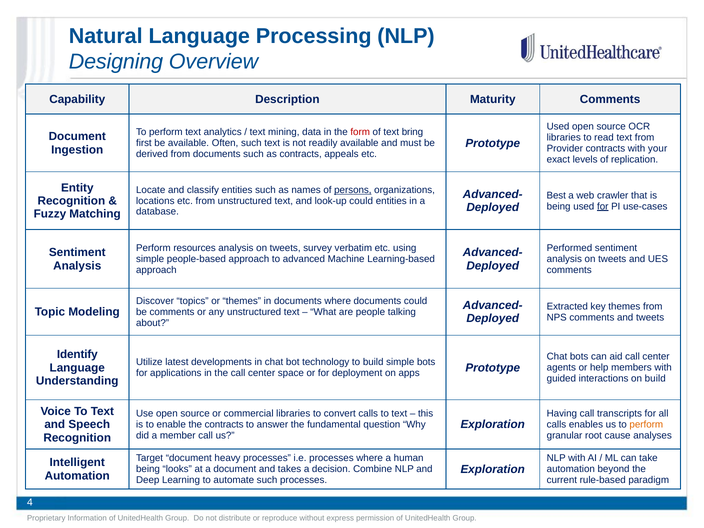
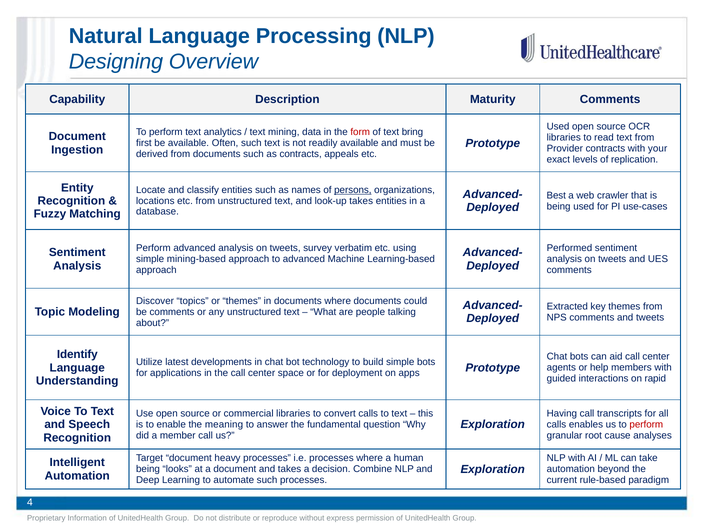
look-up could: could -> takes (361, 201)
for underline: present -> none (603, 206)
Perform resources: resources -> advanced (195, 248)
people-based: people-based -> mining-based (196, 259)
on build: build -> rapid (655, 378)
the contracts: contracts -> meaning (224, 424)
perform colour: orange -> red (646, 424)
